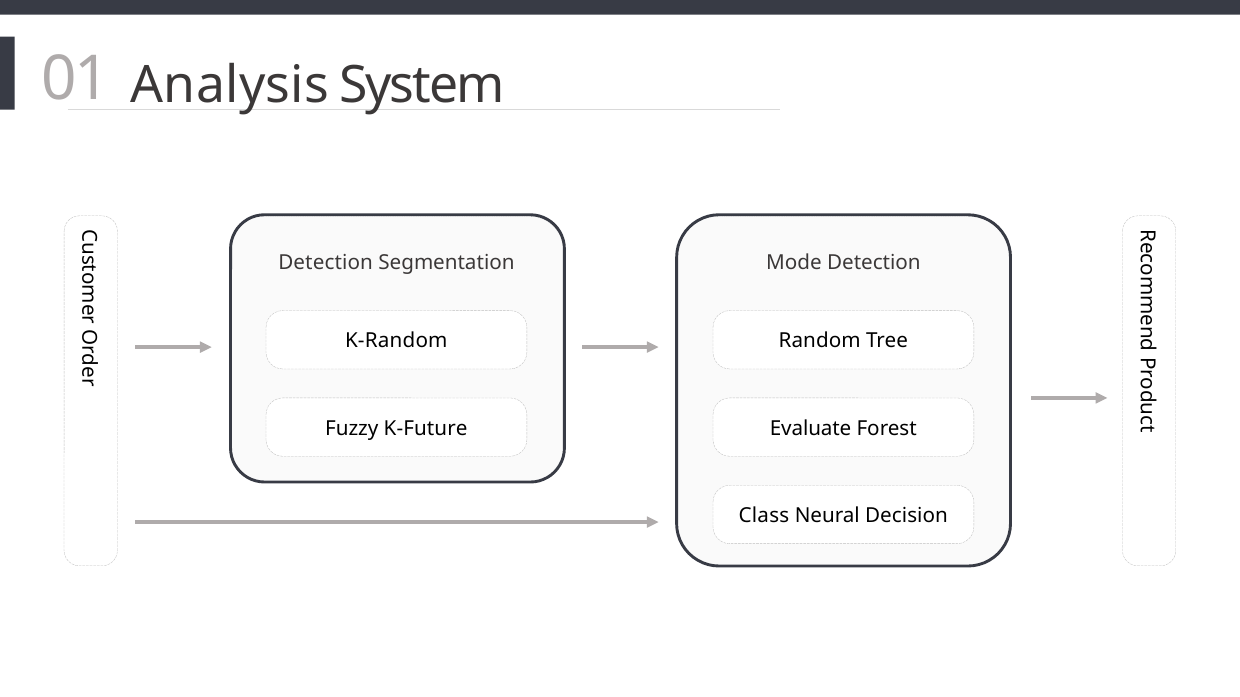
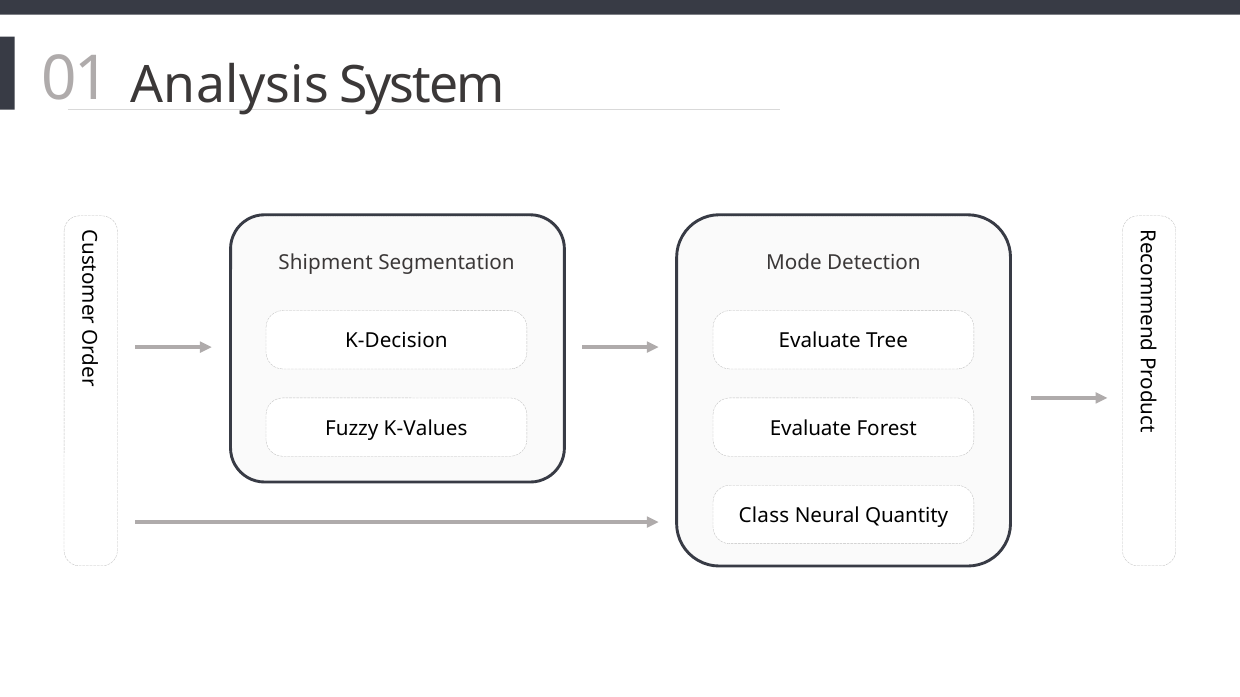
Detection: Detection -> Shipment (326, 263)
K-Random: K-Random -> K-Decision (396, 341)
Random: Random -> Evaluate (820, 341)
K-Future: K-Future -> K-Values (426, 429)
Decision: Decision -> Quantity (907, 516)
